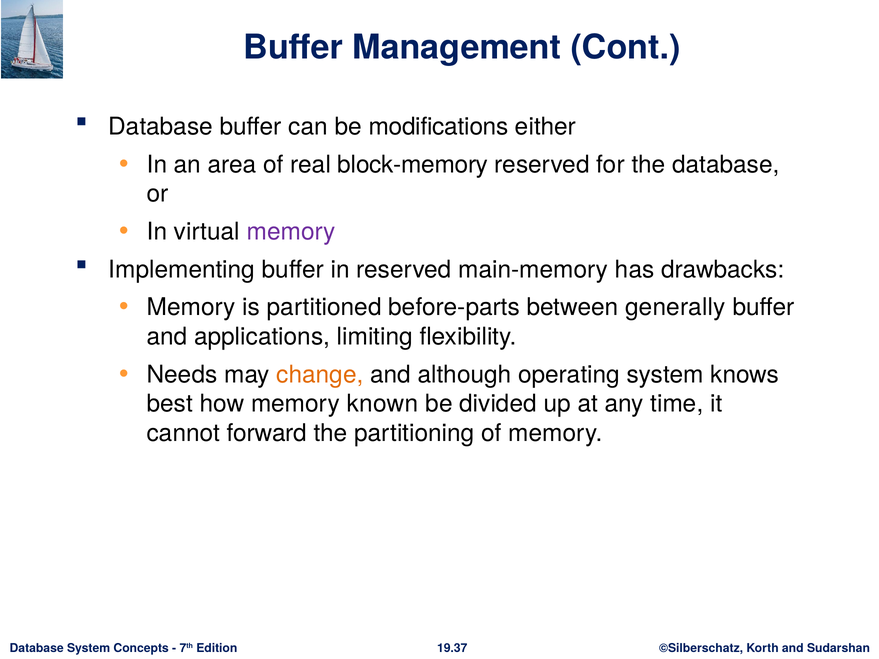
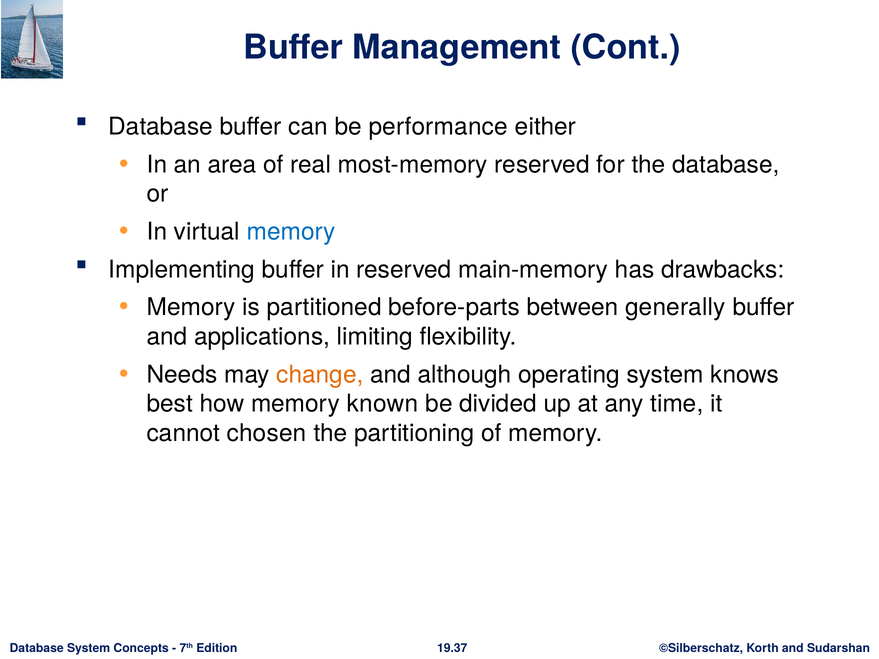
modifications: modifications -> performance (438, 127)
block-memory: block-memory -> most-memory (413, 165)
memory colour: purple -> blue (291, 232)
forward: forward -> chosen (267, 433)
